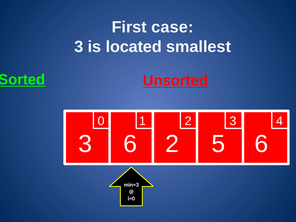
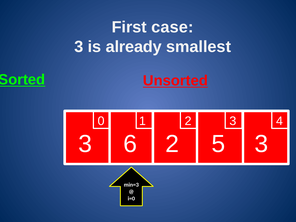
located: located -> already (134, 47)
5 6: 6 -> 3 (261, 144)
